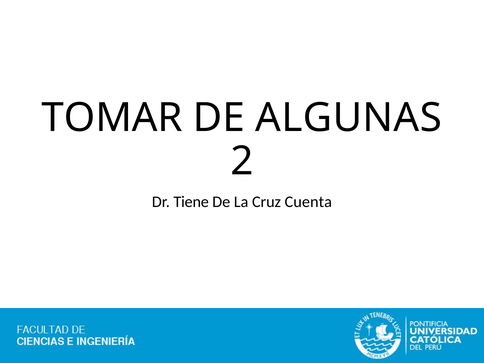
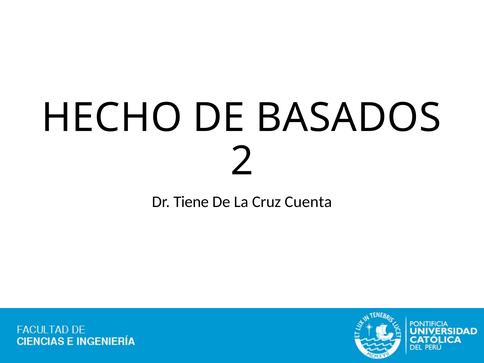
TOMAR: TOMAR -> HECHO (112, 118)
ALGUNAS: ALGUNAS -> BASADOS (349, 118)
